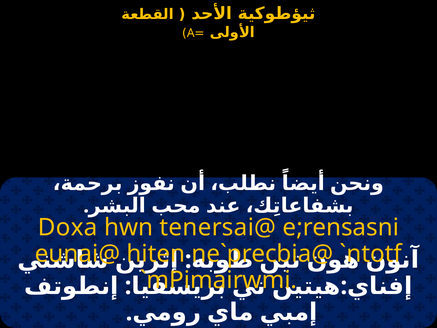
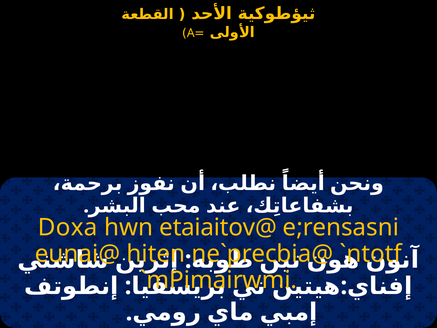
tenersai@: tenersai@ -> etaiaitov@ (218, 227)
